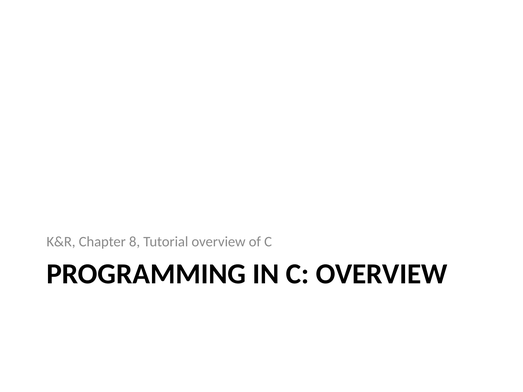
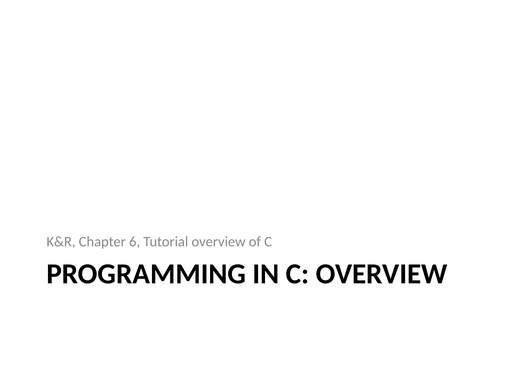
8: 8 -> 6 (135, 242)
